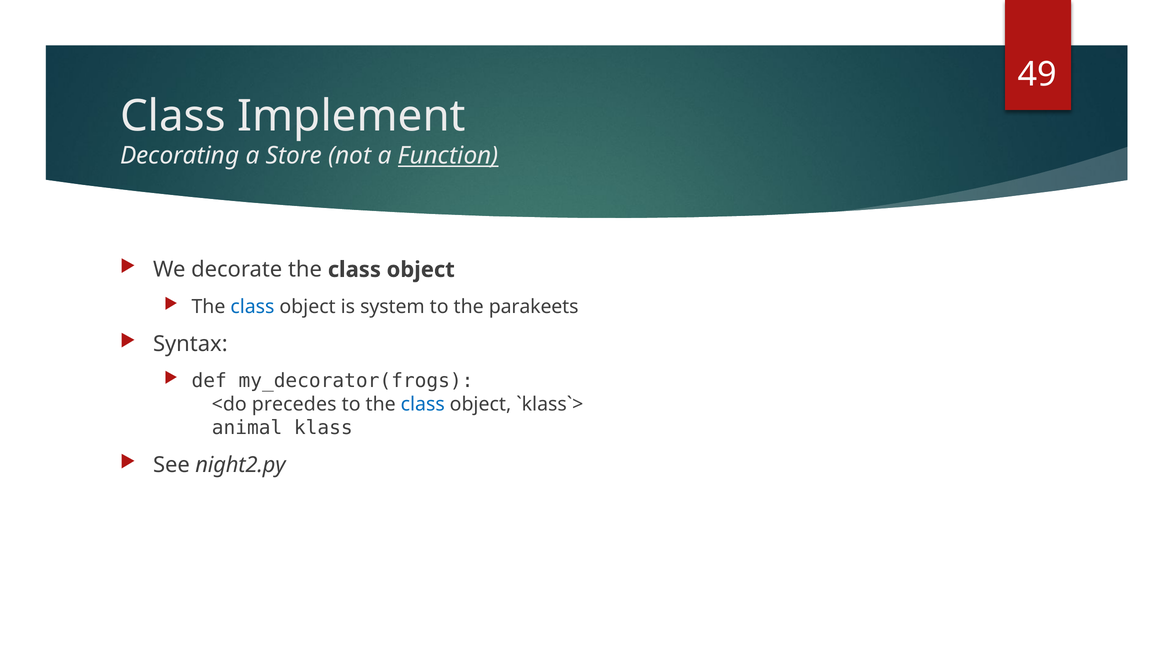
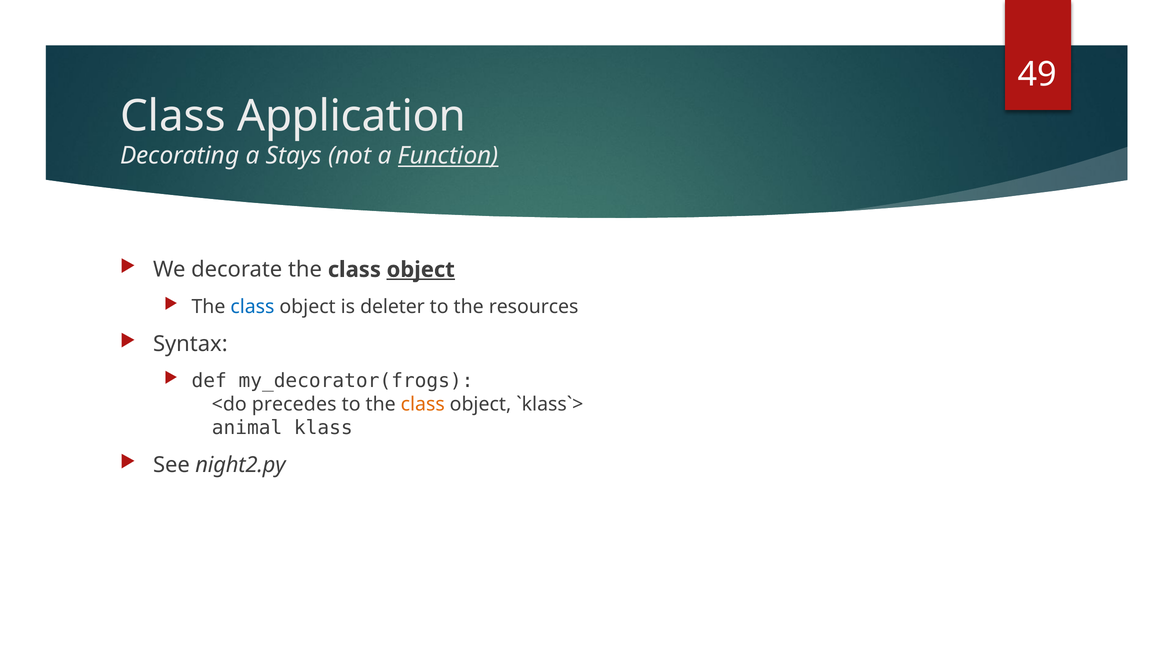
Implement: Implement -> Application (352, 116)
Store: Store -> Stays (294, 156)
object underline: none -> present (421, 270)
system: system -> deleter (392, 307)
parakeets: parakeets -> resources (534, 307)
class colour: blue -> orange (423, 405)
